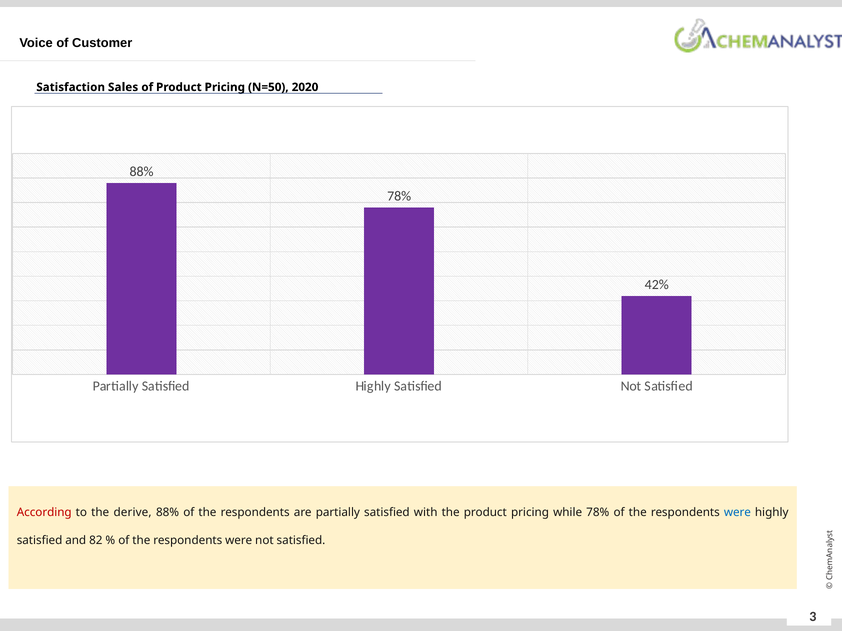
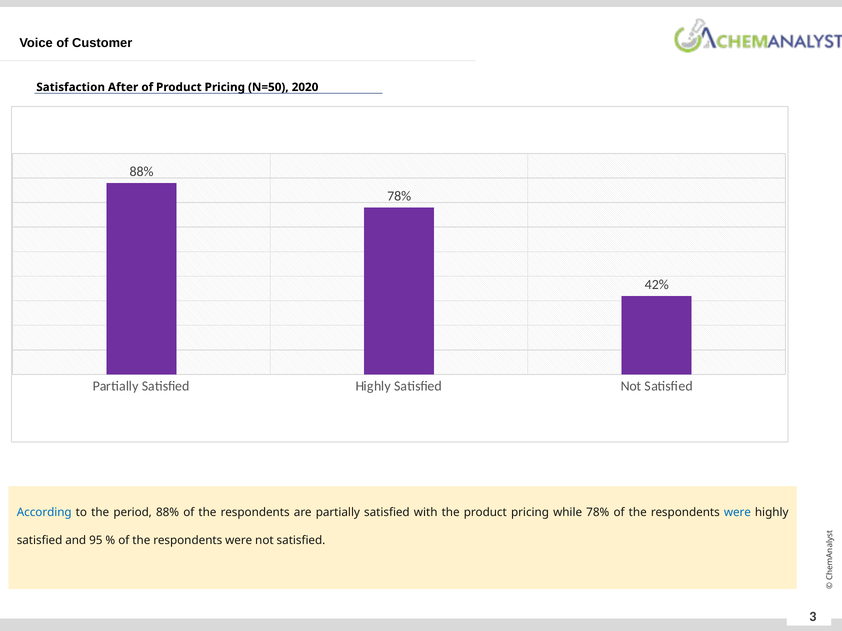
Sales: Sales -> After (123, 87)
According colour: red -> blue (44, 513)
derive: derive -> period (133, 513)
82: 82 -> 95 (96, 541)
